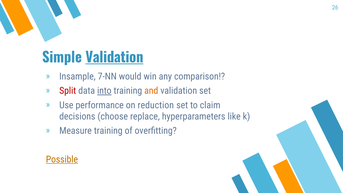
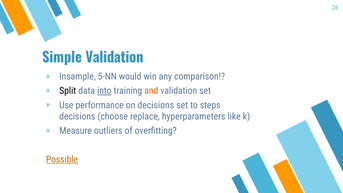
Validation underline: present -> none (114, 58)
7-NN: 7-NN -> 5-NN (107, 76)
Split colour: red -> black (68, 91)
on reduction: reduction -> decisions (156, 105)
claim: claim -> steps (210, 105)
Measure training: training -> outliers (108, 131)
